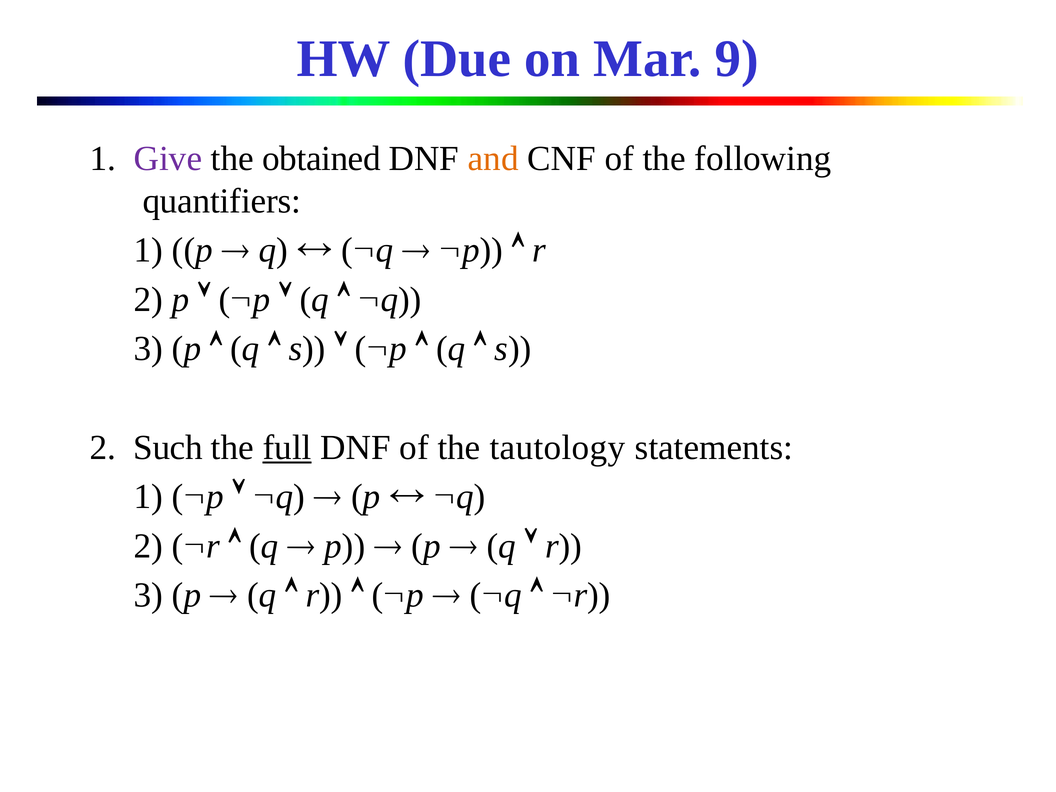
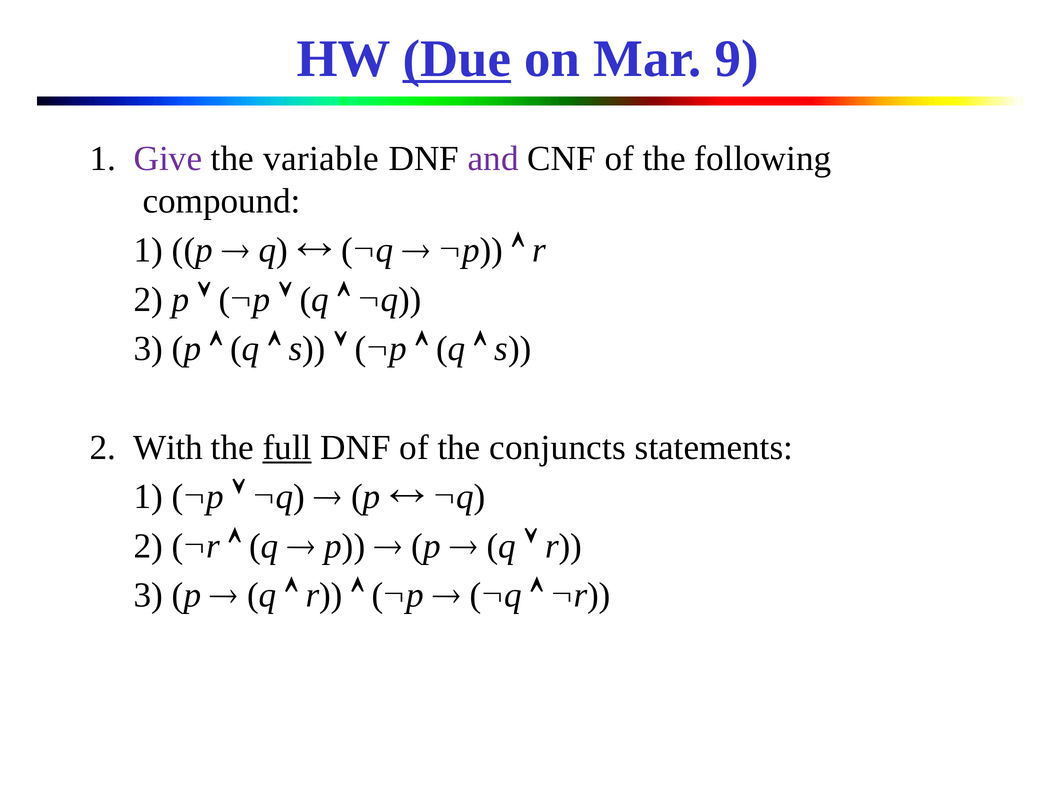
Due underline: none -> present (457, 59)
obtained: obtained -> variable (321, 159)
and colour: orange -> purple (493, 159)
quantifiers: quantifiers -> compound (222, 201)
Such: Such -> With (168, 447)
tautology: tautology -> conjuncts (558, 447)
